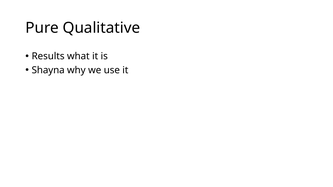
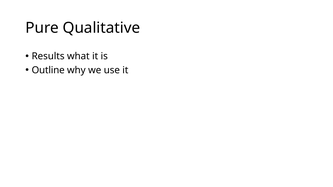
Shayna: Shayna -> Outline (48, 70)
